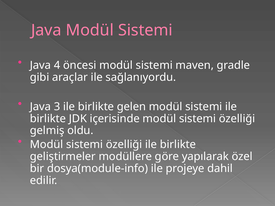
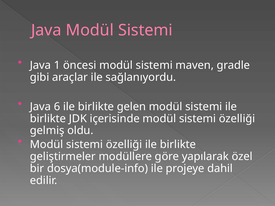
4: 4 -> 1 (57, 65)
3: 3 -> 6 (57, 107)
